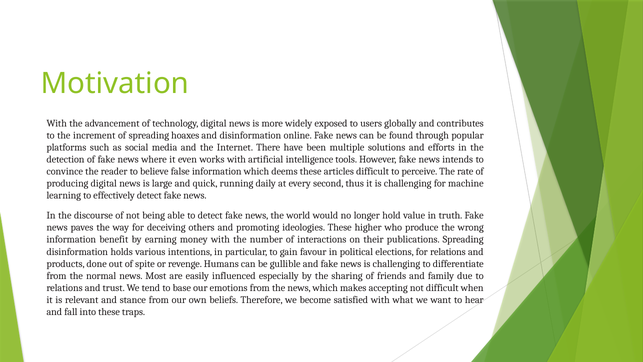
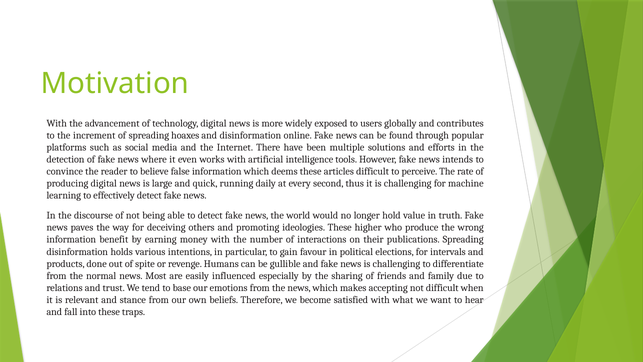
for relations: relations -> intervals (448, 251)
